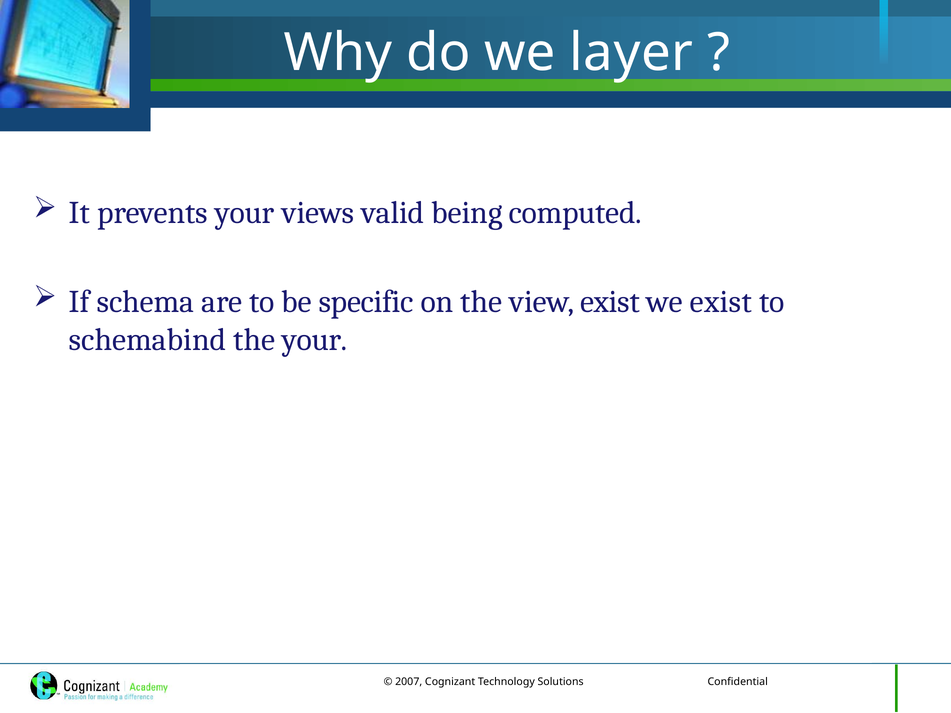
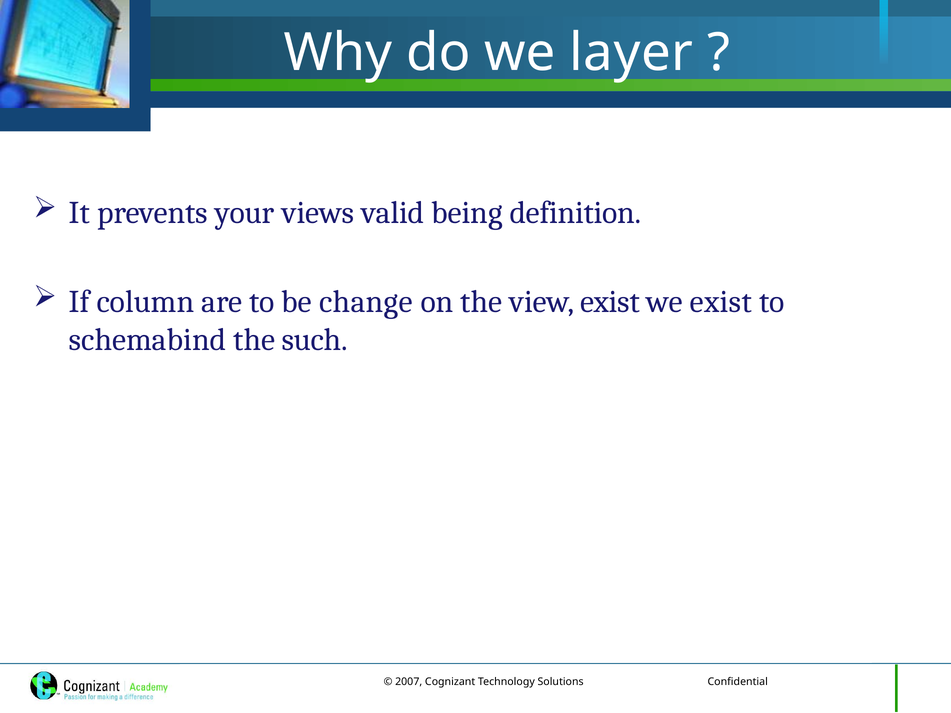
computed: computed -> definition (575, 213)
schema: schema -> column (145, 302)
specific: specific -> change (366, 302)
the your: your -> such (315, 340)
